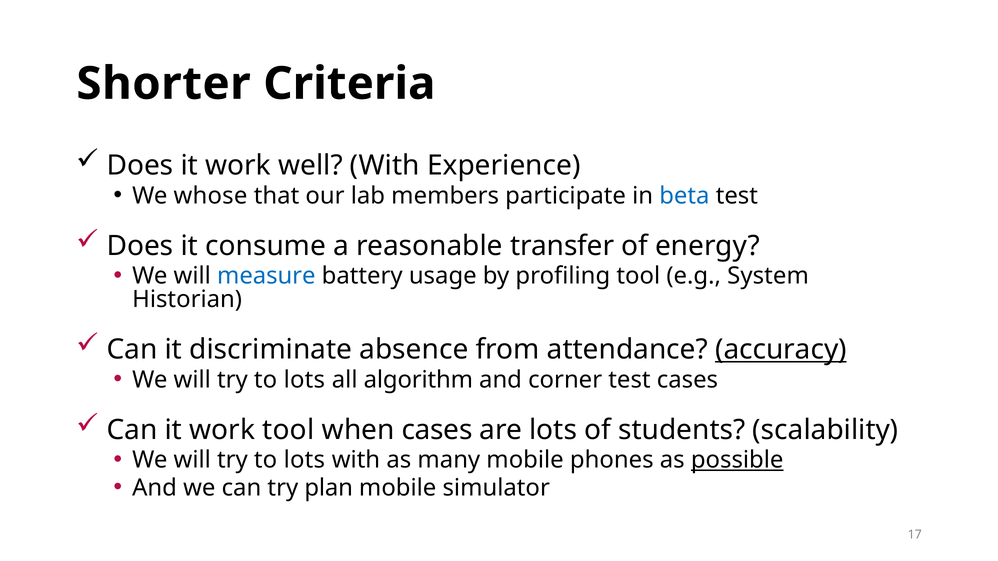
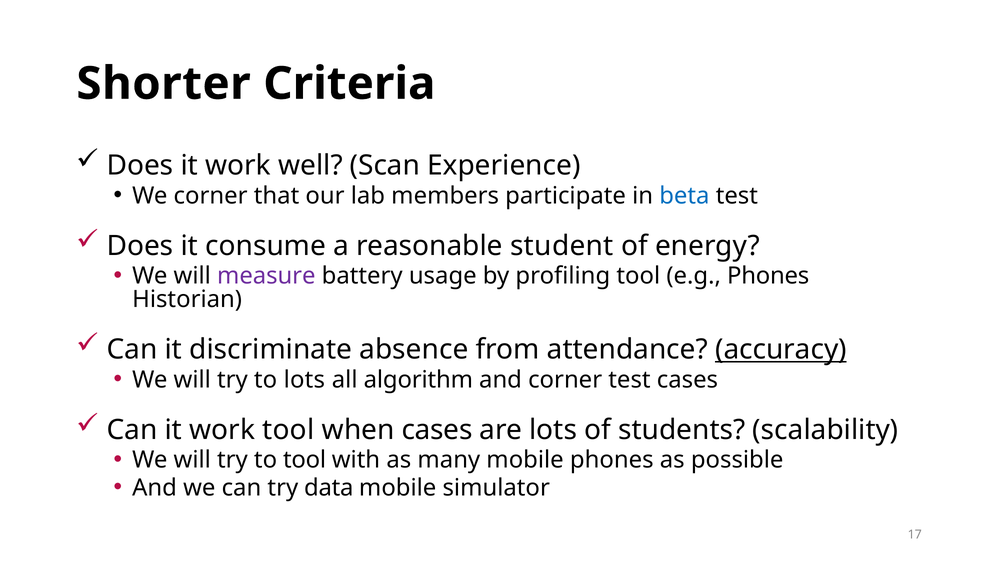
well With: With -> Scan (385, 166)
We whose: whose -> corner (211, 196)
transfer: transfer -> student (562, 246)
measure colour: blue -> purple (266, 276)
e.g System: System -> Phones (768, 276)
lots: lots -> tool (305, 460)
possible underline: present -> none (737, 460)
plan: plan -> data (329, 488)
